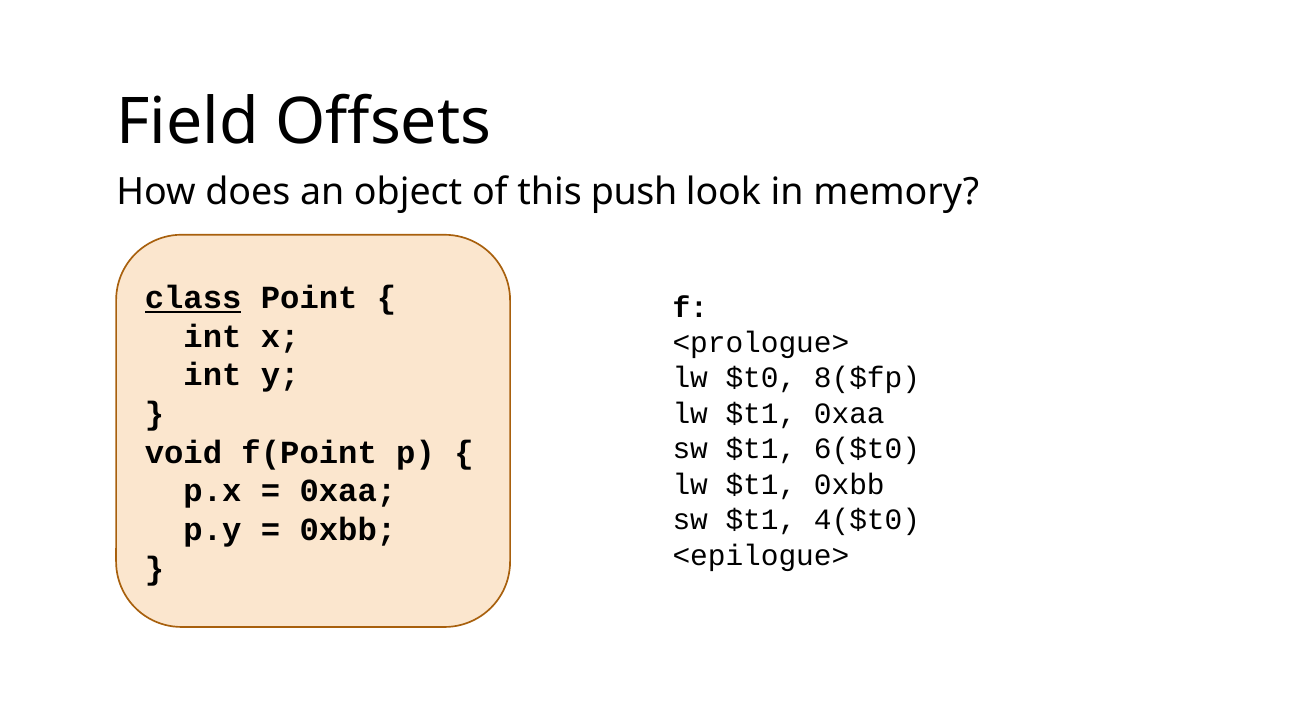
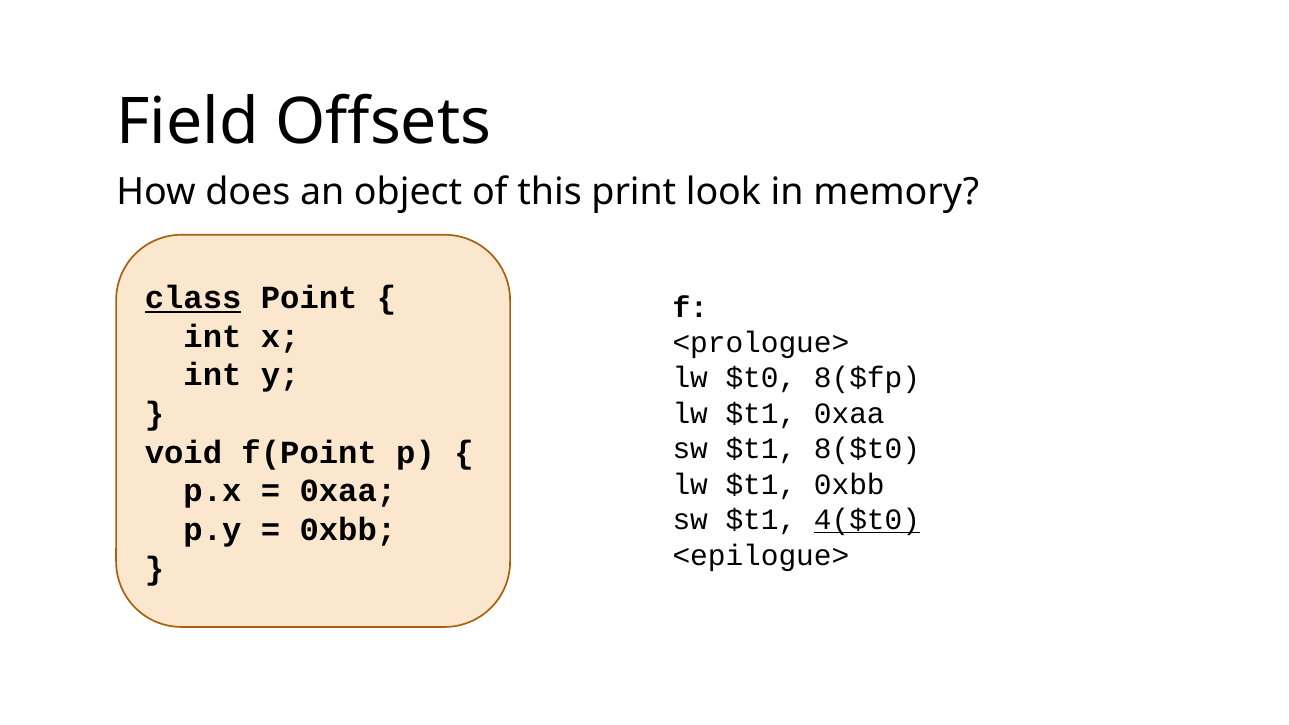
push: push -> print (634, 192)
6($t0: 6($t0 -> 8($t0 (867, 449)
4($t0 underline: none -> present (867, 520)
